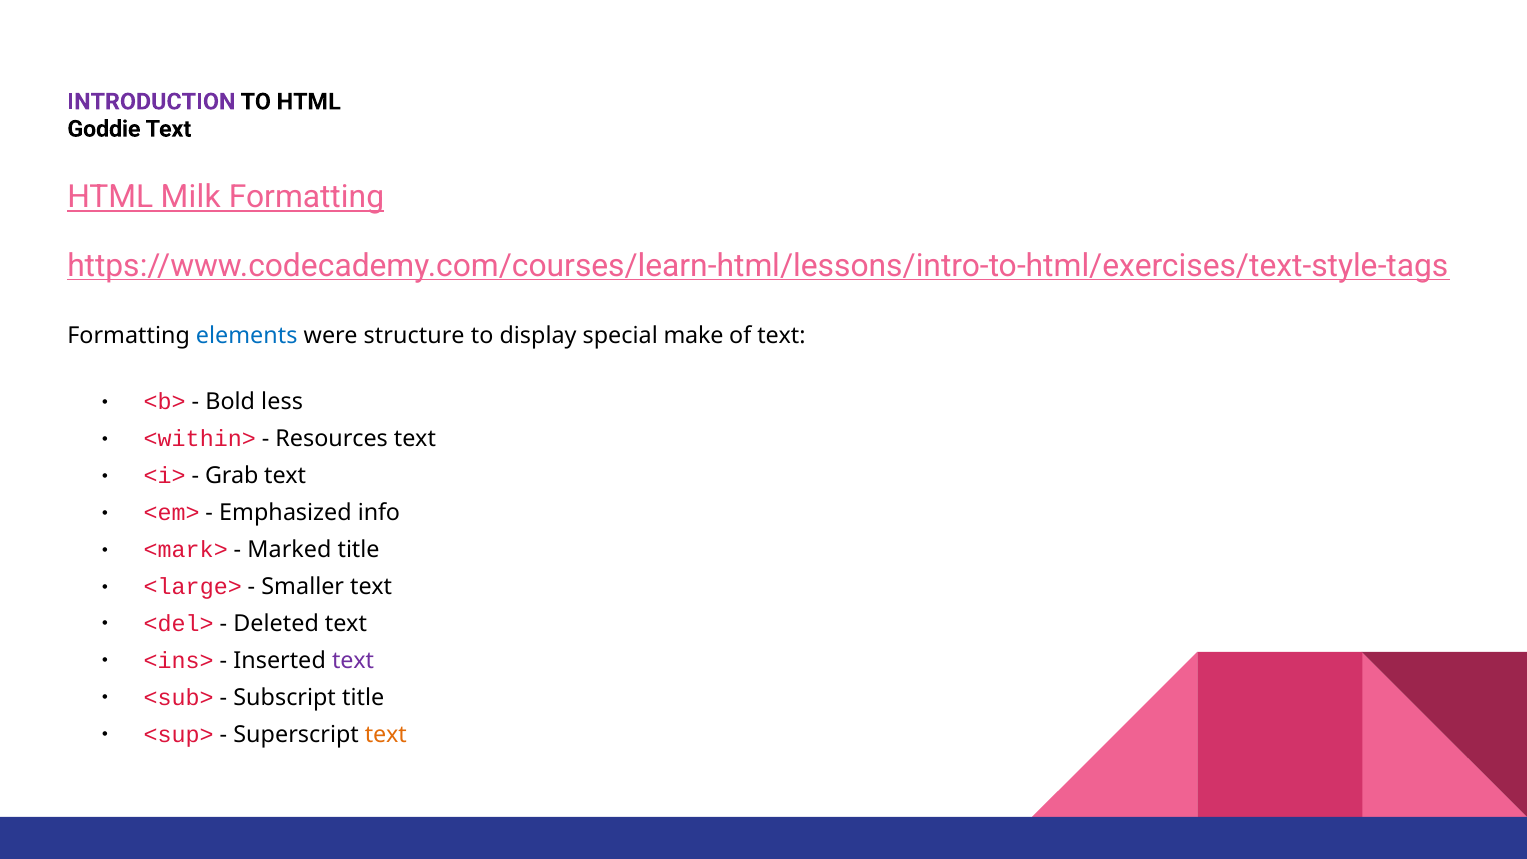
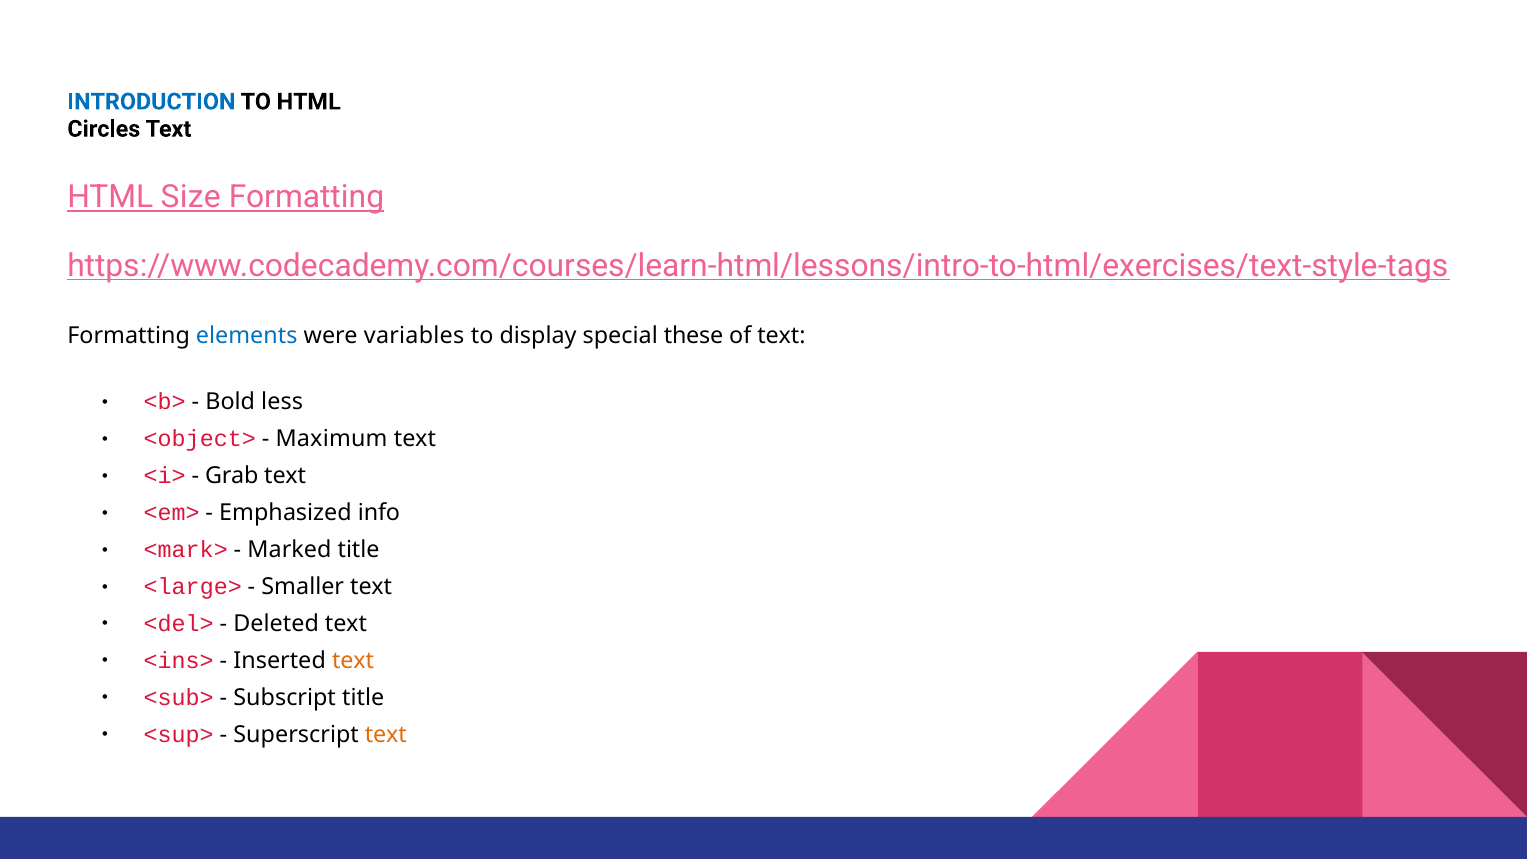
INTRODUCTION colour: purple -> blue (151, 102)
Goddie: Goddie -> Circles (104, 129)
Milk: Milk -> Size (191, 197)
structure: structure -> variables (414, 336)
make: make -> these (694, 336)
<within>: <within> -> <object> (200, 439)
Resources: Resources -> Maximum (332, 439)
text colour: purple -> orange (353, 661)
